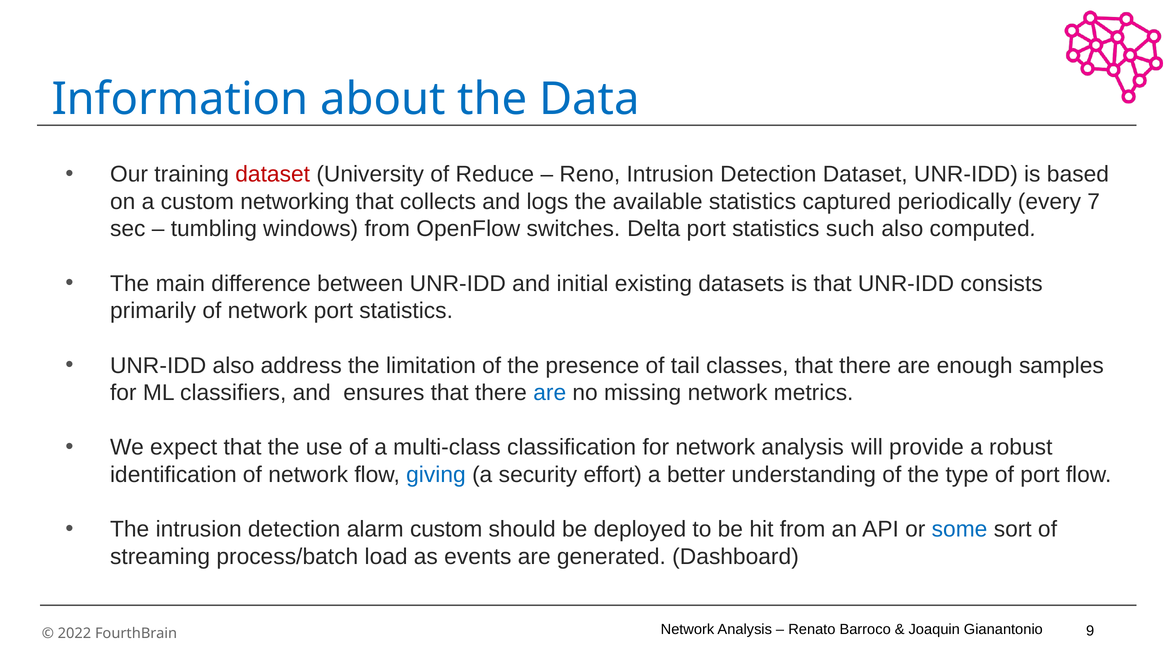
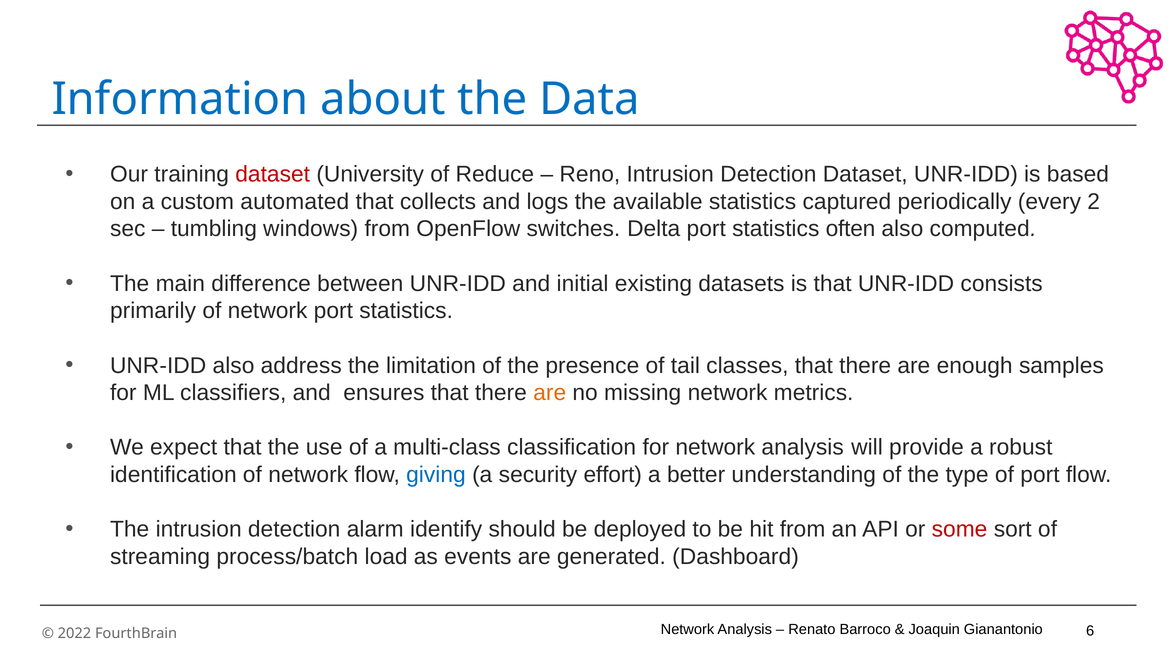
networking: networking -> automated (295, 202)
7: 7 -> 2 (1094, 202)
such: such -> often (851, 229)
are colour: blue -> orange (550, 393)
alarm custom: custom -> identify (446, 529)
some colour: blue -> red (960, 529)
9: 9 -> 6 (1090, 631)
